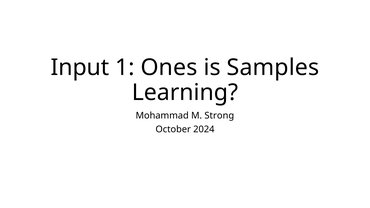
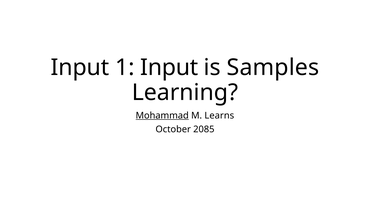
1 Ones: Ones -> Input (169, 68)
Mohammad underline: none -> present (162, 116)
Strong: Strong -> Learns (219, 116)
2024: 2024 -> 2085 (204, 129)
